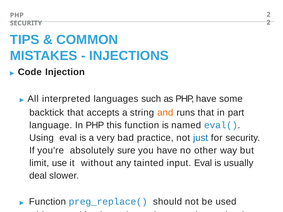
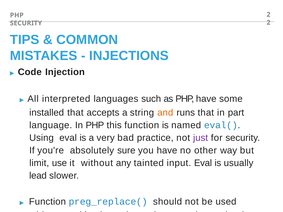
backtick: backtick -> installed (47, 113)
just colour: blue -> purple (201, 138)
deal: deal -> lead (38, 176)
